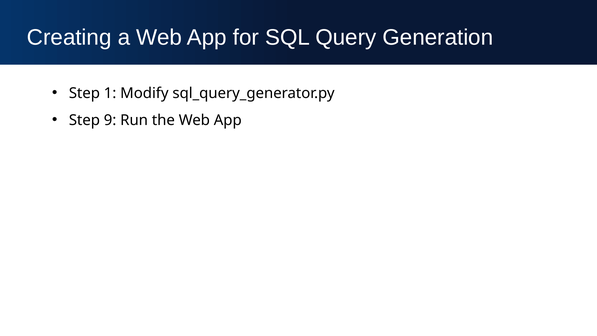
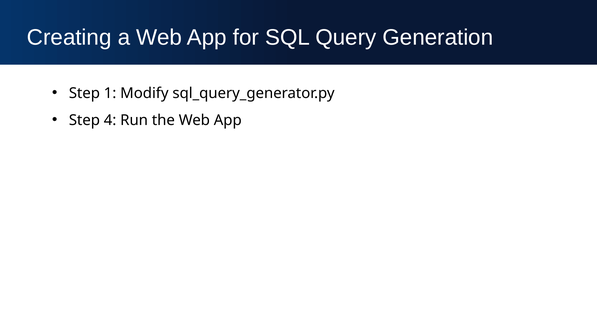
9: 9 -> 4 (110, 120)
